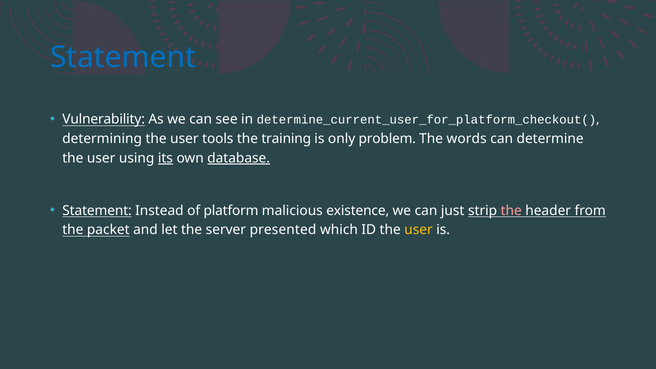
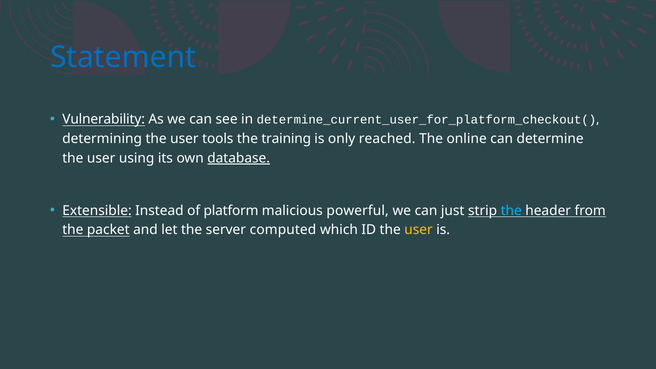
problem: problem -> reached (387, 139)
words: words -> online (467, 139)
its underline: present -> none (165, 158)
Statement: Statement -> Extensible (97, 211)
existence: existence -> powerful (358, 211)
the colour: pink -> light blue (511, 211)
presented: presented -> computed (283, 230)
